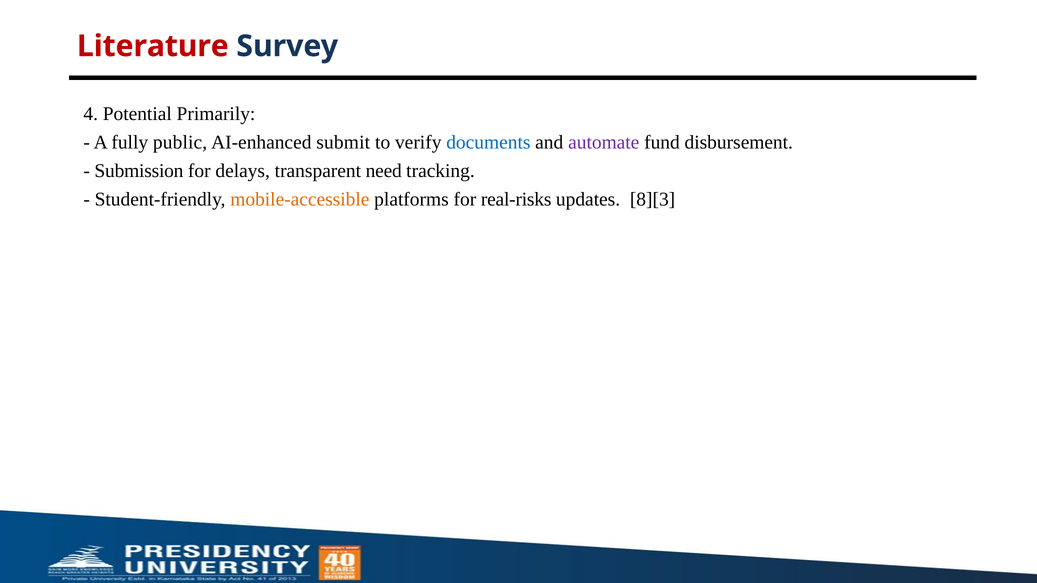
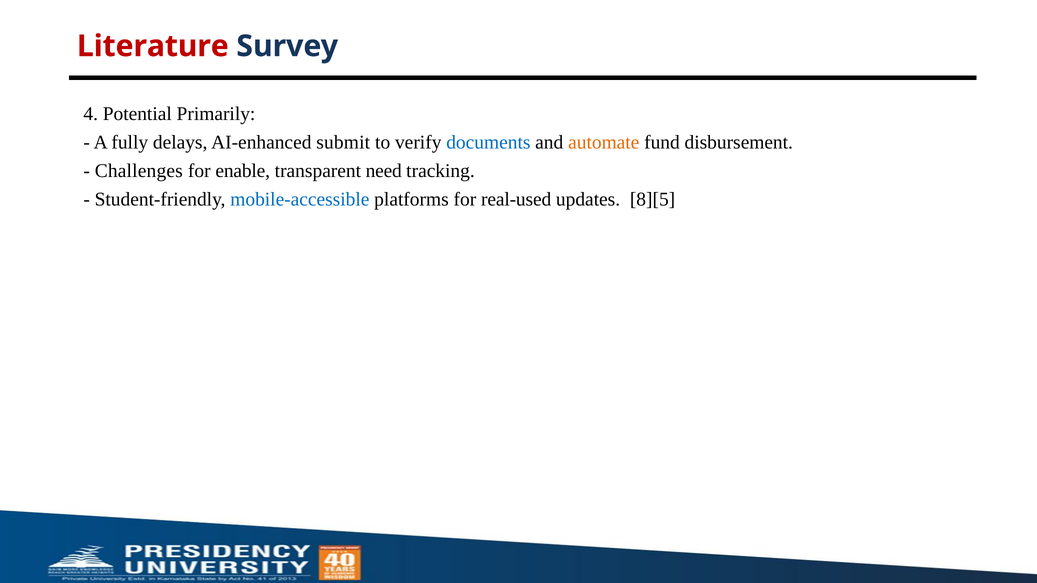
public: public -> delays (180, 143)
automate colour: purple -> orange (604, 143)
Submission: Submission -> Challenges (139, 171)
delays: delays -> enable (243, 171)
mobile-accessible colour: orange -> blue (300, 200)
real-risks: real-risks -> real-used (516, 200)
8][3: 8][3 -> 8][5 (653, 200)
